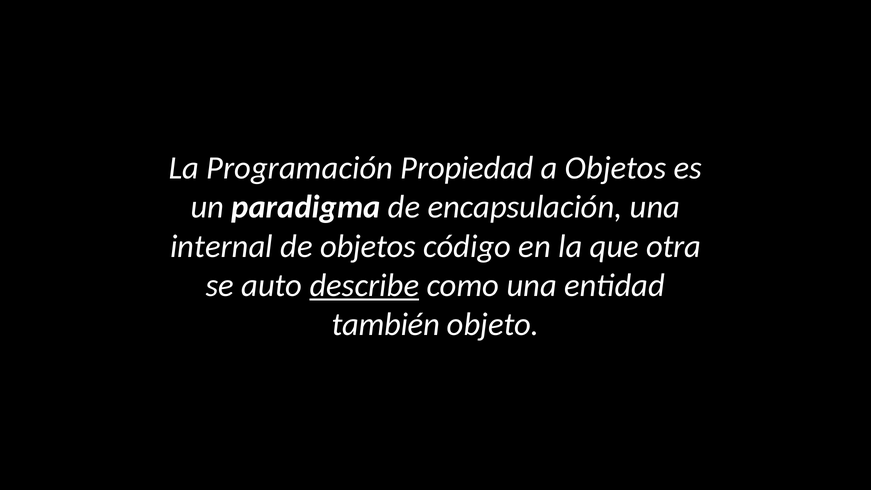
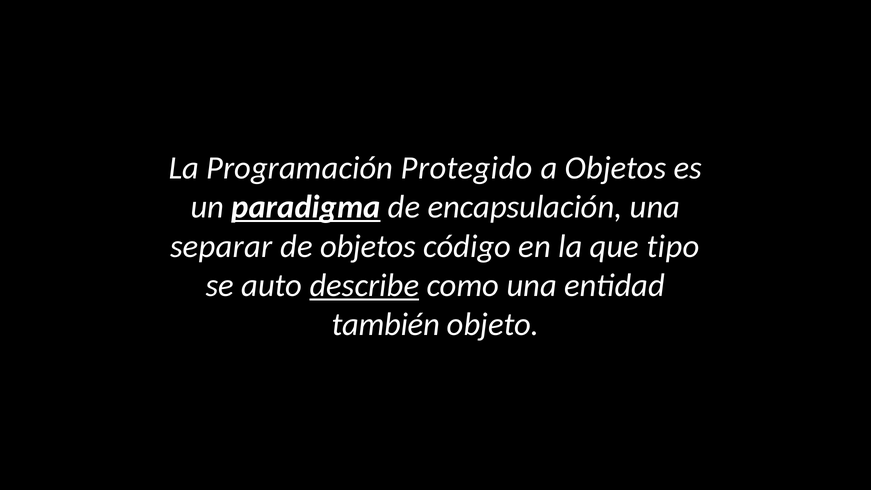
Propiedad: Propiedad -> Protegido (467, 168)
paradigma underline: none -> present (306, 207)
internal: internal -> separar (221, 246)
otra: otra -> tipo (673, 246)
